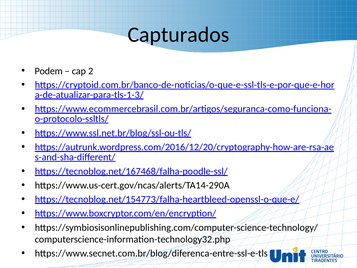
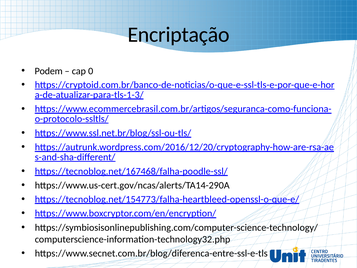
Capturados: Capturados -> Encriptação (179, 35)
2: 2 -> 0 (91, 71)
